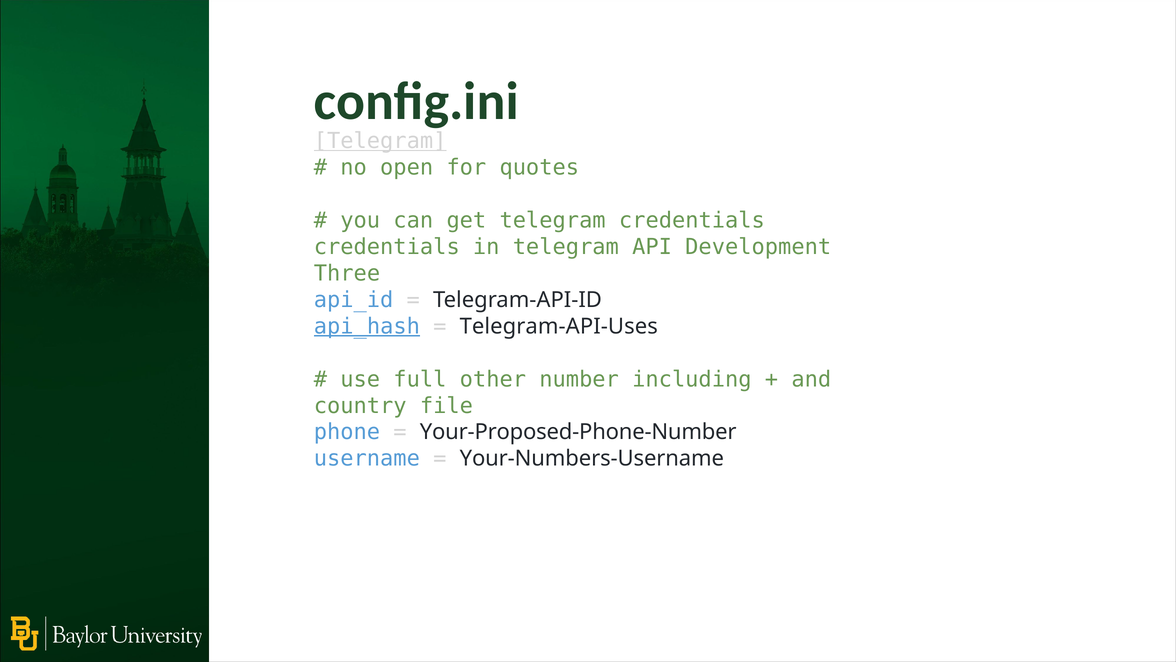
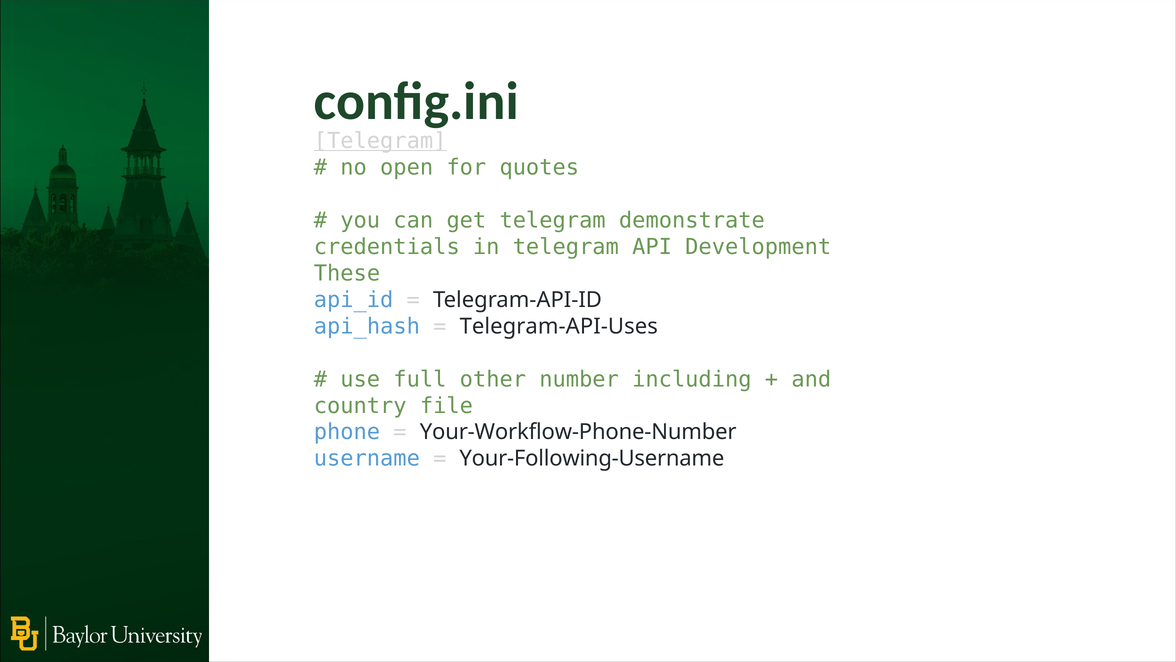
telegram credentials: credentials -> demonstrate (692, 220)
Three: Three -> These (347, 273)
api_hash underline: present -> none (367, 326)
Your-Proposed-Phone-Number: Your-Proposed-Phone-Number -> Your-Workflow-Phone-Number (578, 432)
Your-Numbers-Username: Your-Numbers-Username -> Your-Following-Username (592, 458)
